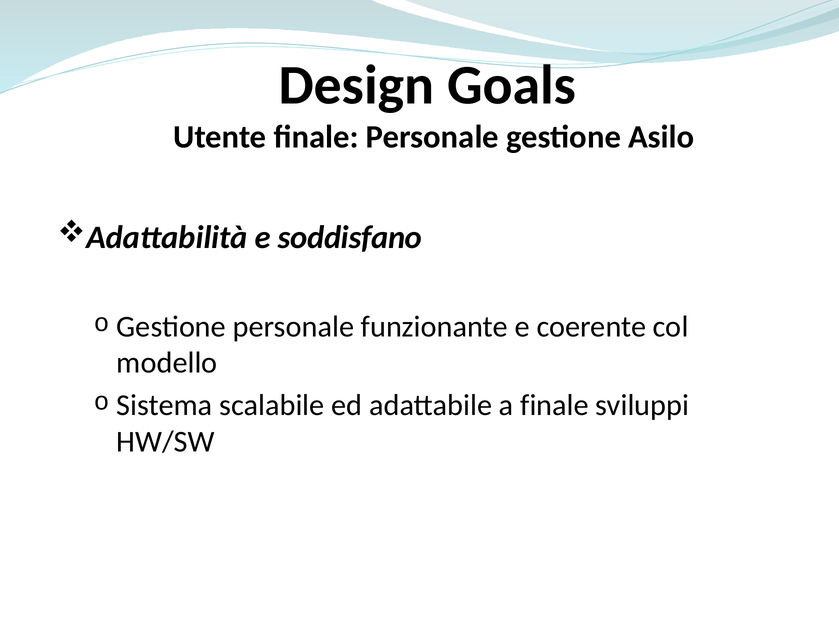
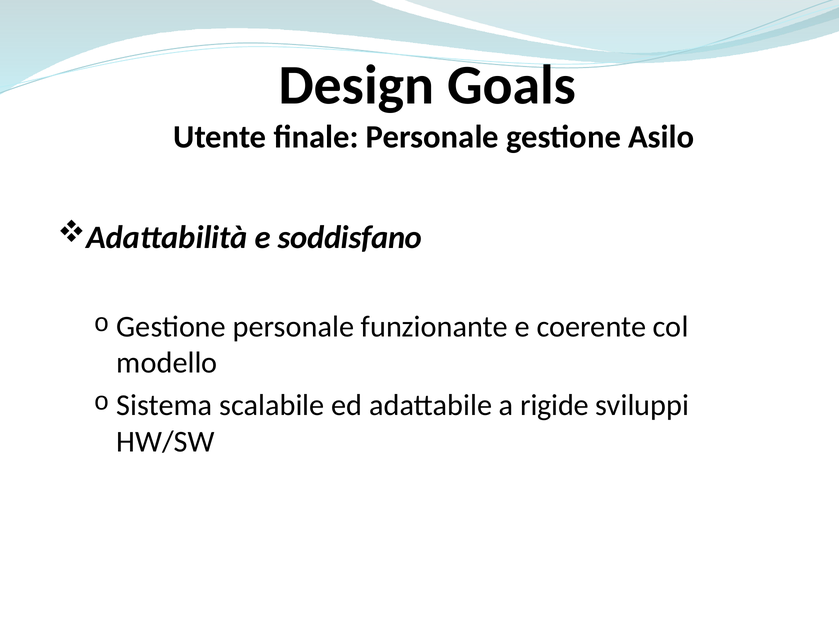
a finale: finale -> rigide (555, 405)
